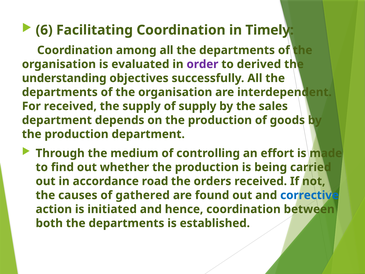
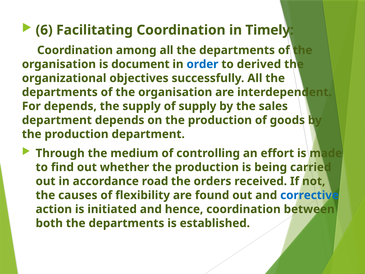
evaluated: evaluated -> document (140, 64)
order colour: purple -> blue (202, 64)
understanding: understanding -> organizational (64, 78)
For received: received -> depends (70, 106)
gathered: gathered -> flexibility (143, 195)
